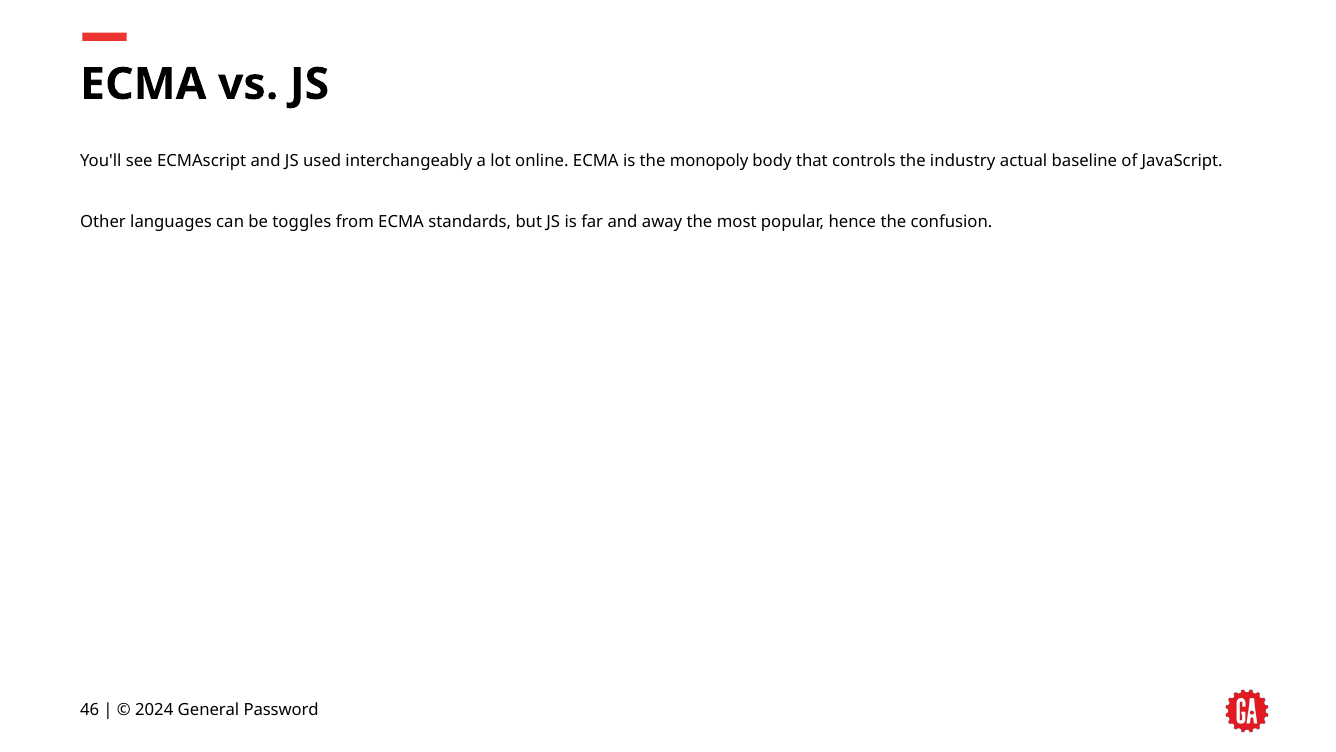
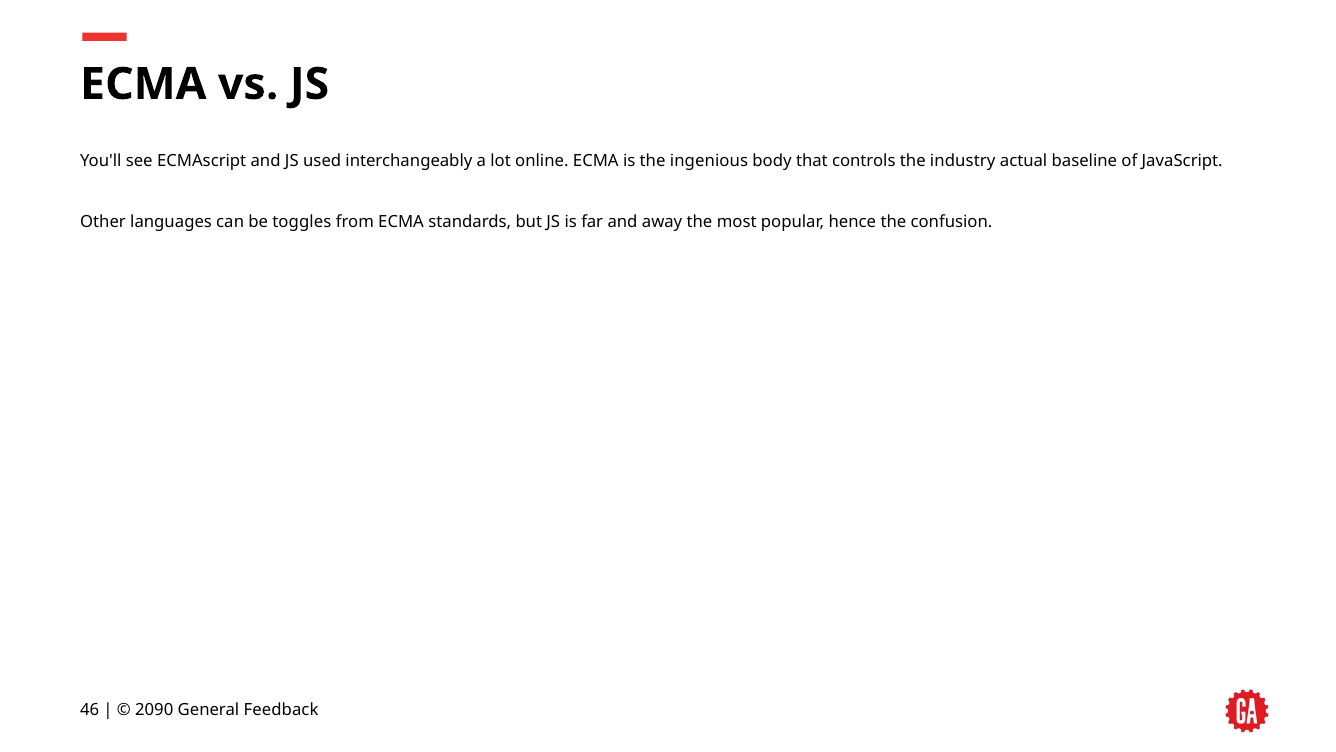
monopoly: monopoly -> ingenious (709, 161)
2024: 2024 -> 2090 (154, 710)
Password: Password -> Feedback (281, 710)
